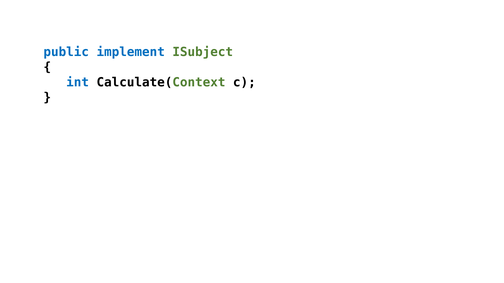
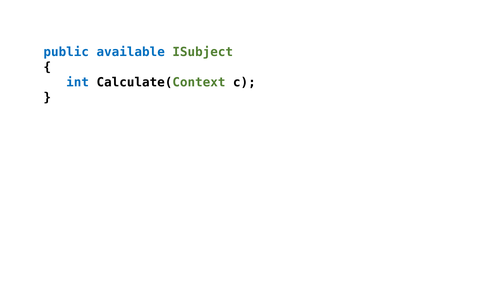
implement: implement -> available (131, 52)
